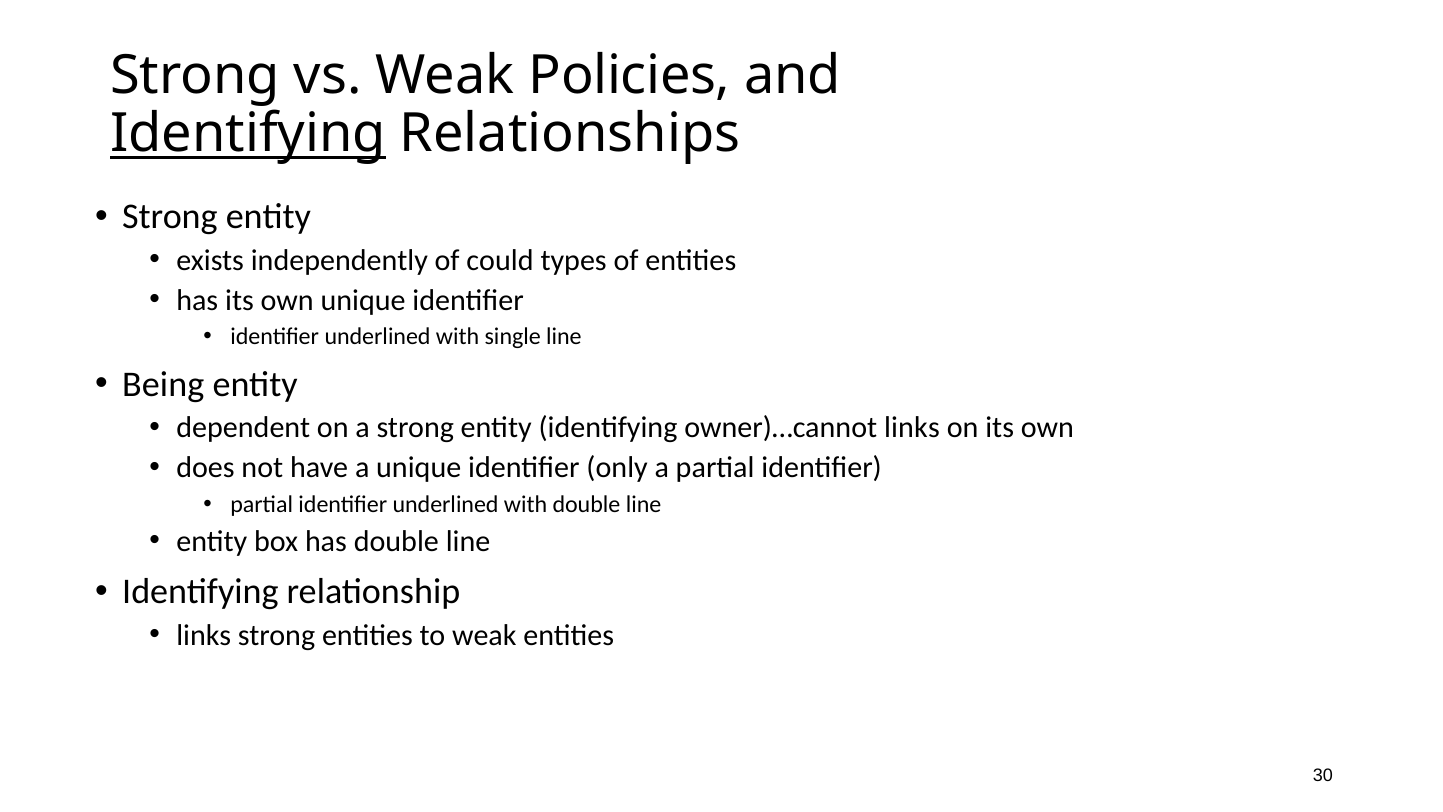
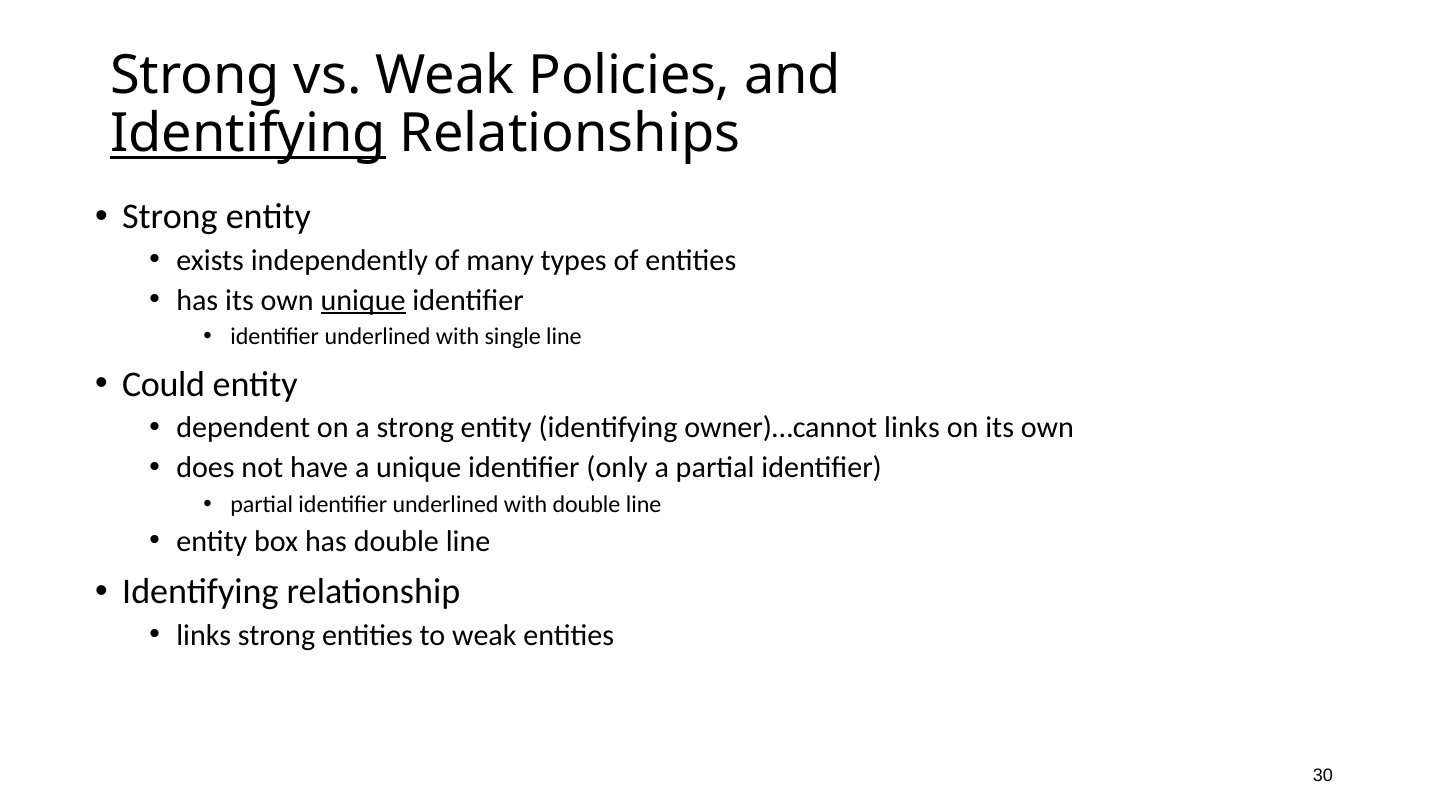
could: could -> many (500, 260)
unique underline: none -> present (363, 300)
Being: Being -> Could (164, 384)
